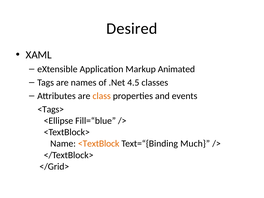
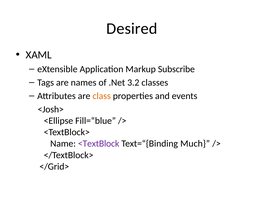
Animated: Animated -> Subscribe (176, 69)
4.5: 4.5 -> 3.2 (133, 83)
<Tags>: <Tags> -> <Josh> (51, 109)
<TextBlock colour: orange -> purple (99, 144)
